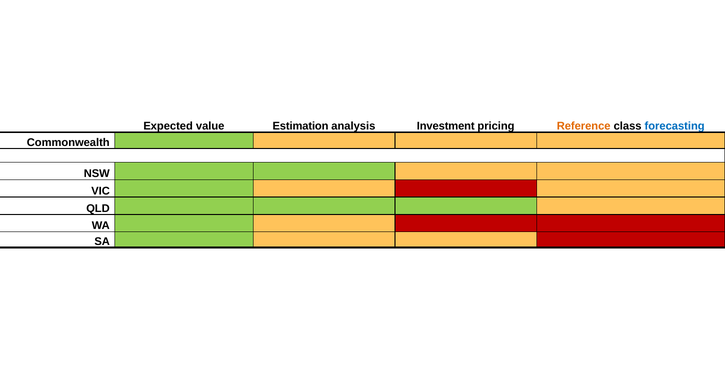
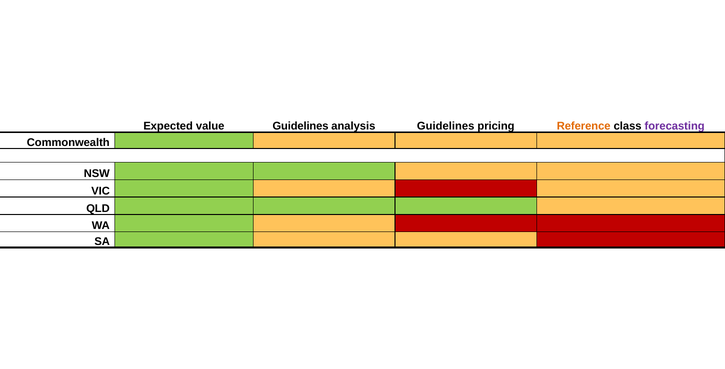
value Estimation: Estimation -> Guidelines (301, 126)
analysis Investment: Investment -> Guidelines (446, 126)
forecasting colour: blue -> purple (675, 126)
